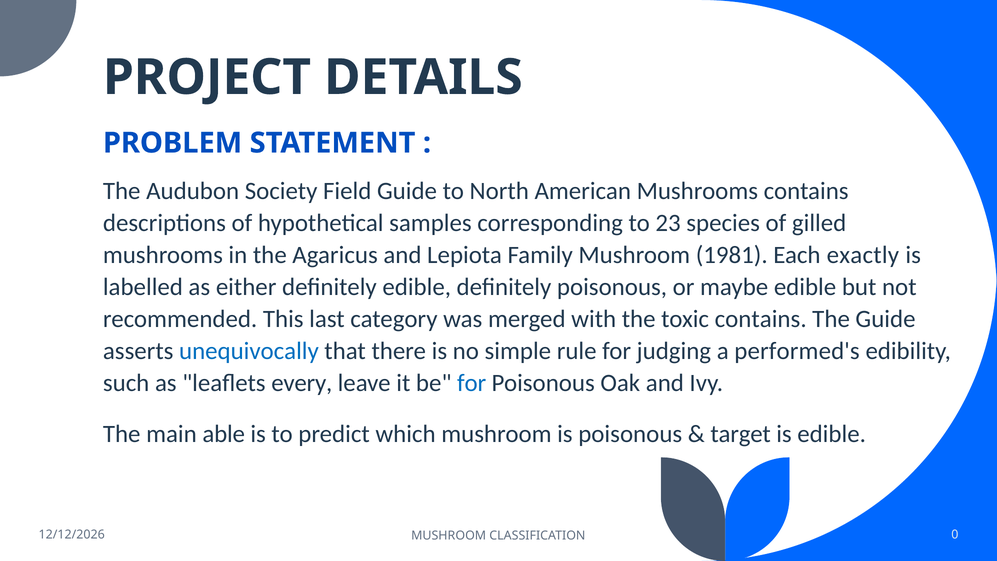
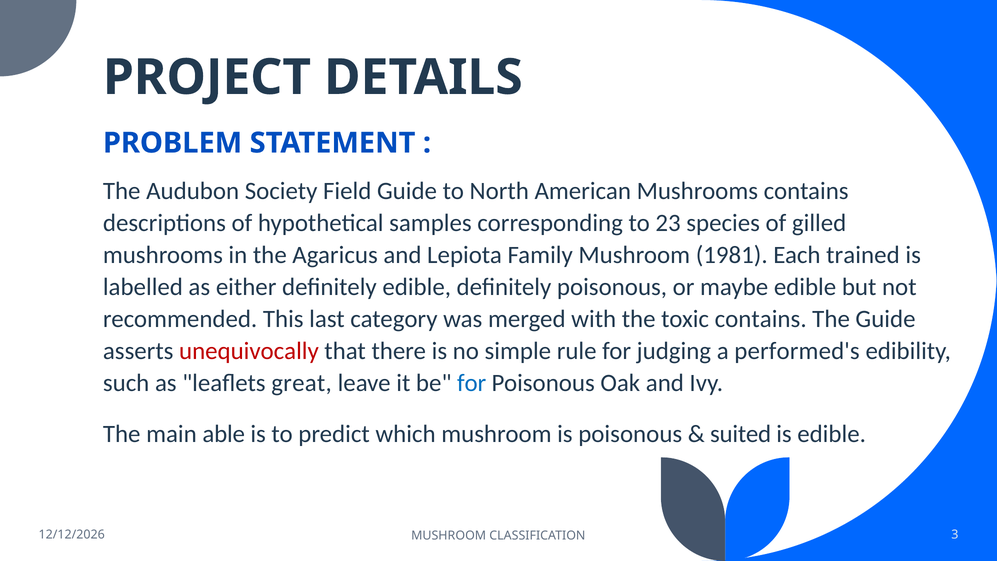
exactly: exactly -> trained (863, 255)
unequivocally colour: blue -> red (249, 351)
every: every -> great (302, 383)
target: target -> suited (741, 434)
0: 0 -> 3 (955, 535)
